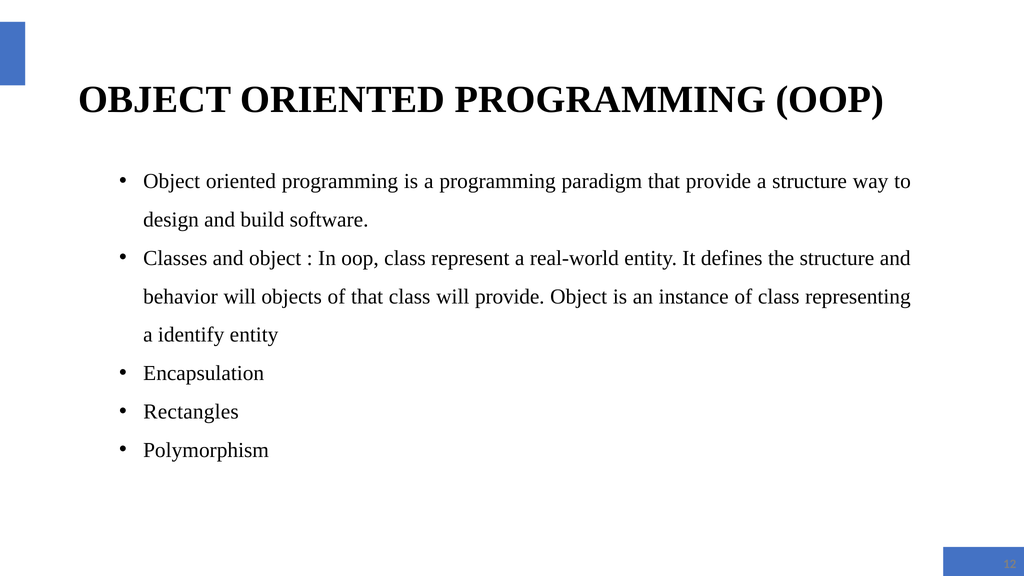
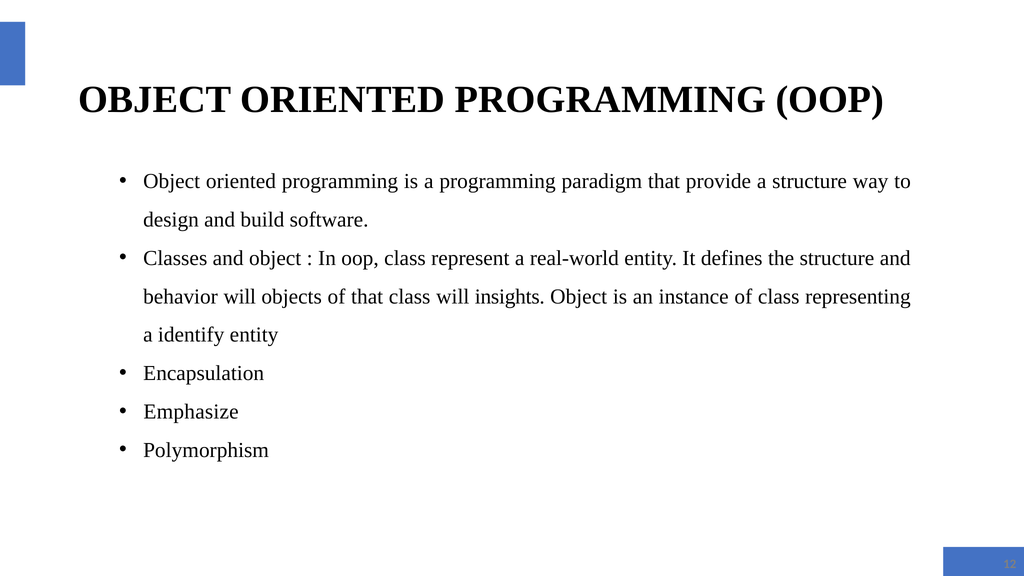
will provide: provide -> insights (510, 296)
Rectangles: Rectangles -> Emphasize (191, 412)
